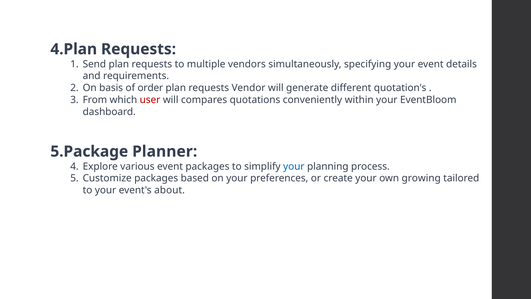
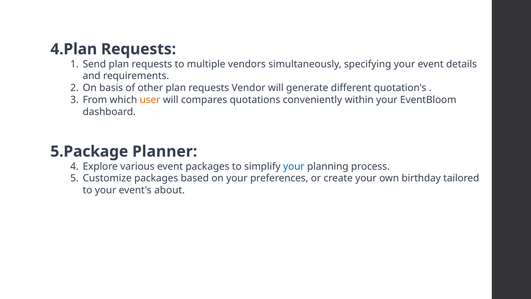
order: order -> other (150, 88)
user colour: red -> orange (150, 100)
growing: growing -> birthday (421, 178)
